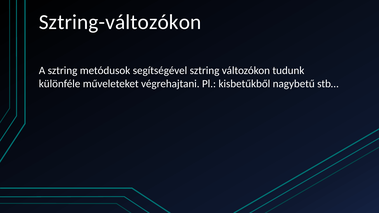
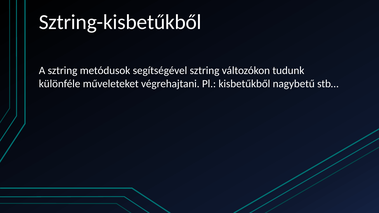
Sztring-változókon: Sztring-változókon -> Sztring-kisbetűkből (120, 22)
